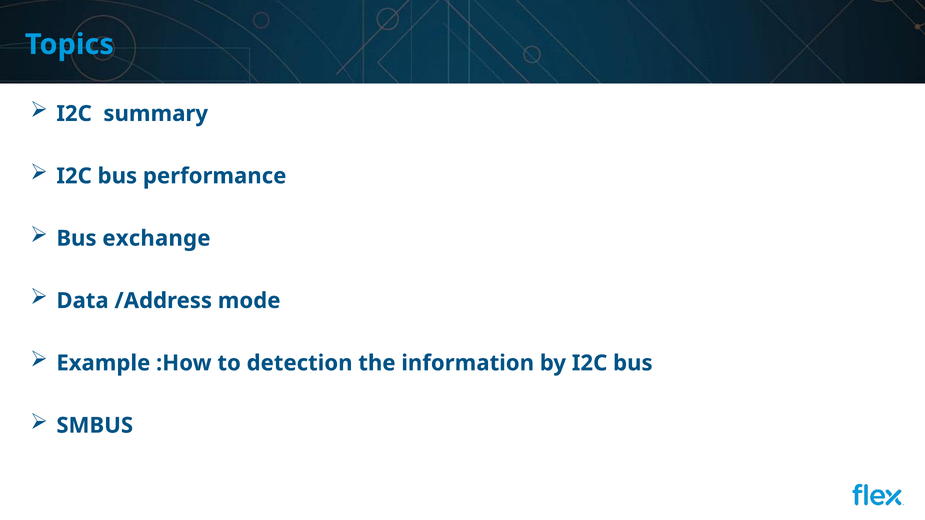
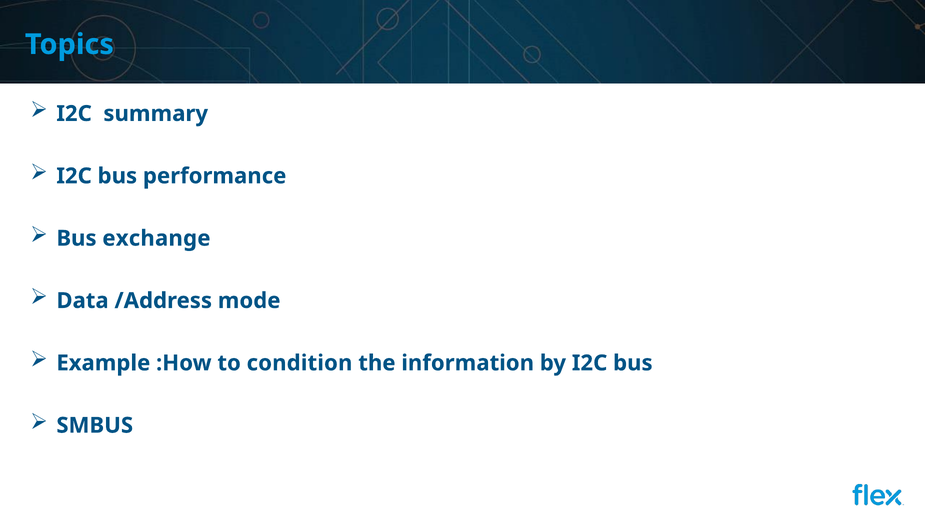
detection: detection -> condition (300, 363)
